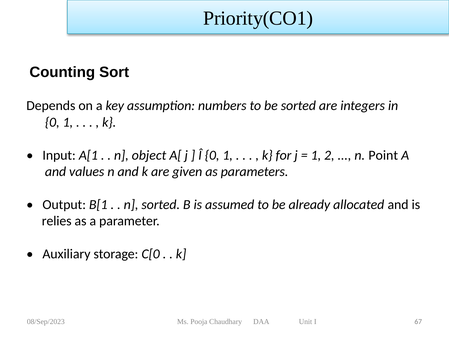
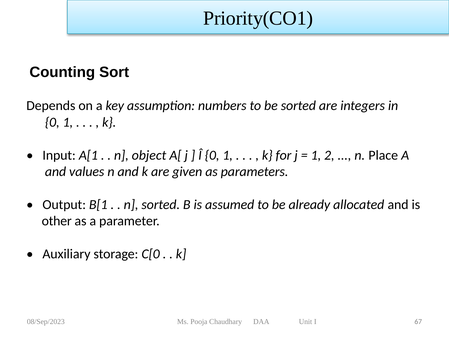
Point: Point -> Place (383, 155)
relies: relies -> other (57, 221)
